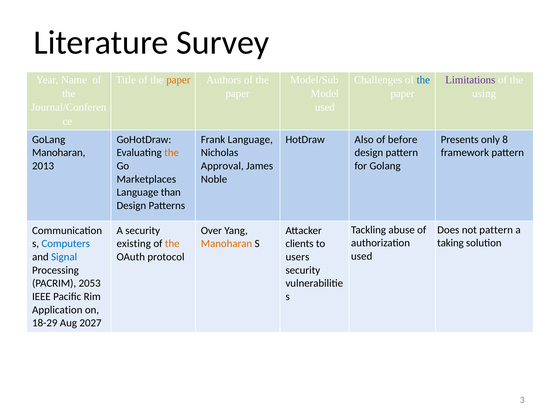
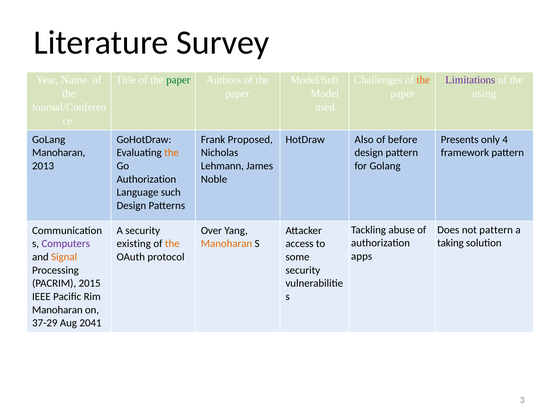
paper colour: orange -> green (178, 80)
the colour: blue -> orange (423, 80)
Frank Language: Language -> Proposed (250, 139)
8: 8 -> 4 (505, 139)
Approval: Approval -> Lehmann (222, 166)
Marketplaces: Marketplaces -> Authorization (146, 179)
than: than -> such (171, 192)
Computers colour: blue -> purple (66, 243)
clients: clients -> access (299, 243)
used: used -> apps (362, 256)
Signal colour: blue -> orange (64, 257)
users: users -> some (298, 257)
2053: 2053 -> 2015 (90, 283)
Application: Application -> Manoharan (57, 309)
18-29: 18-29 -> 37-29 (45, 323)
2027: 2027 -> 2041 (91, 323)
